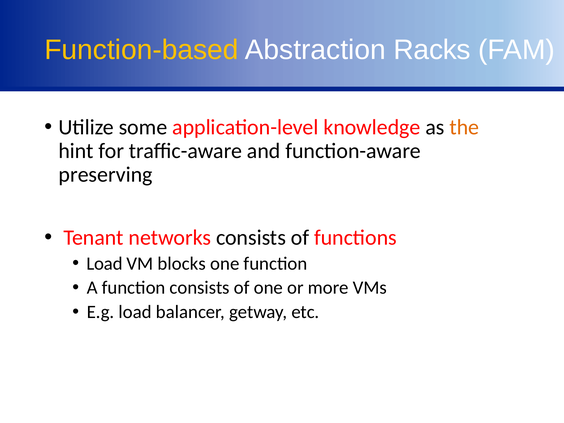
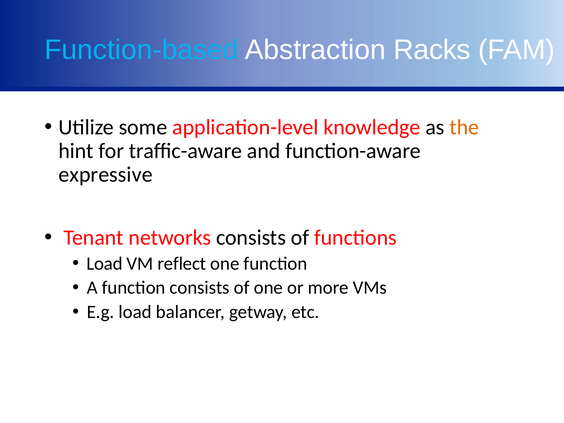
Function-based colour: yellow -> light blue (142, 50)
preserving: preserving -> expressive (106, 175)
blocks: blocks -> reflect (182, 264)
